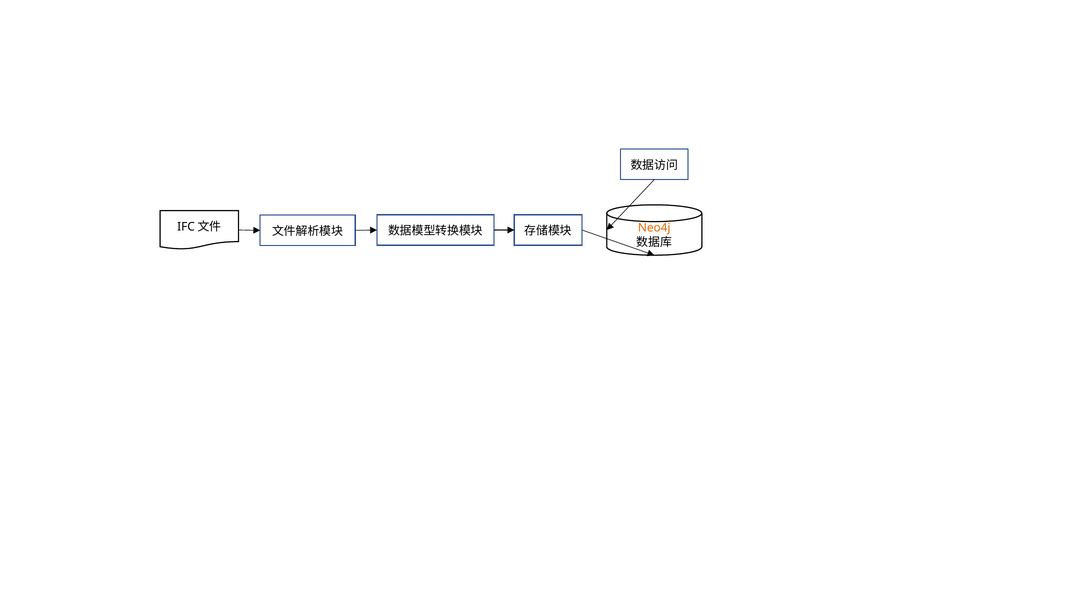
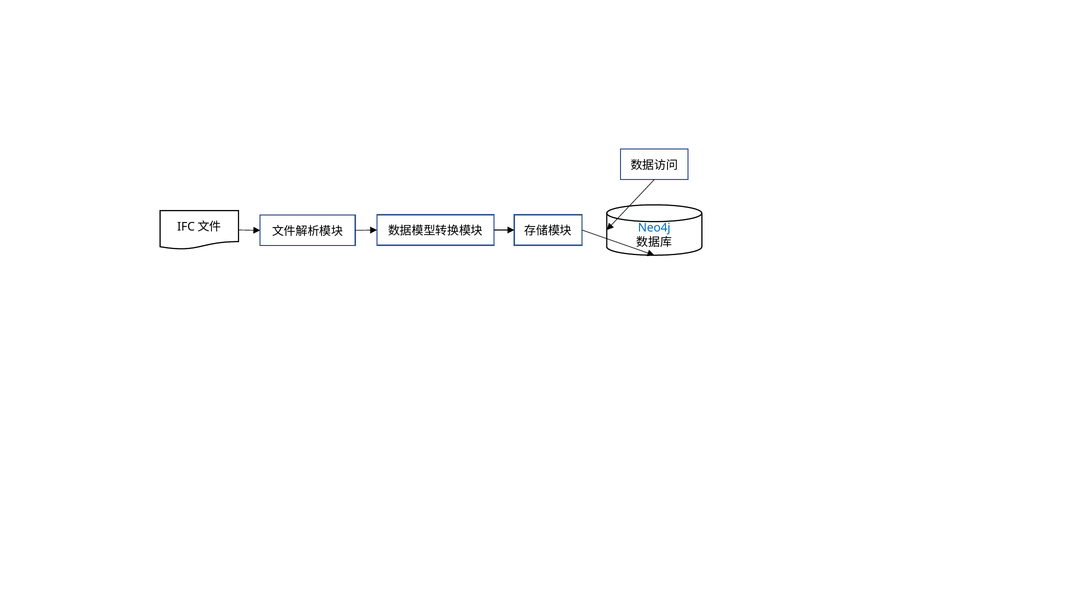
Neo4j colour: orange -> blue (654, 228)
